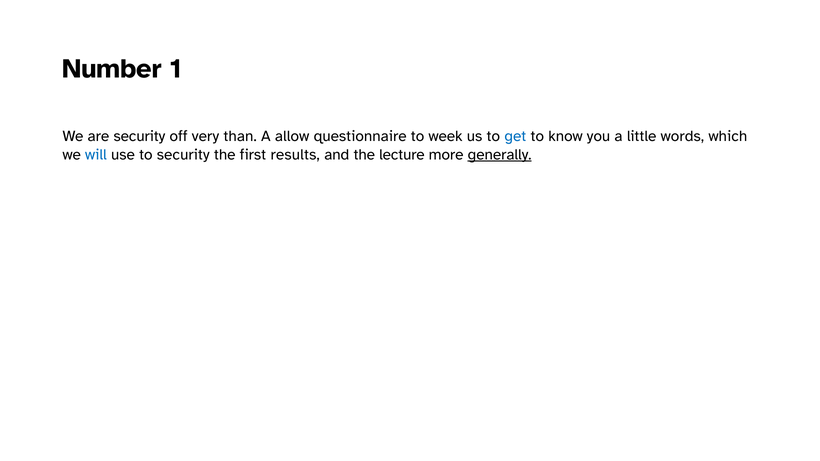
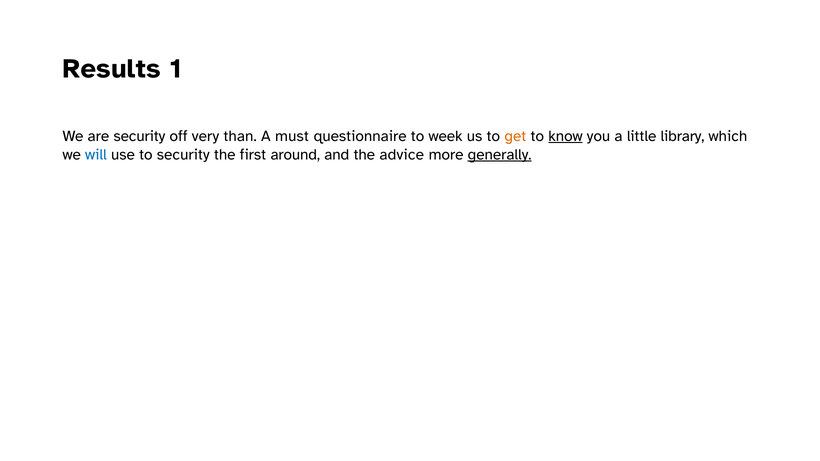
Number: Number -> Results (112, 69)
allow: allow -> must (292, 136)
get colour: blue -> orange (515, 136)
know underline: none -> present (565, 136)
words: words -> library (683, 136)
results: results -> around (295, 155)
lecture: lecture -> advice (402, 155)
